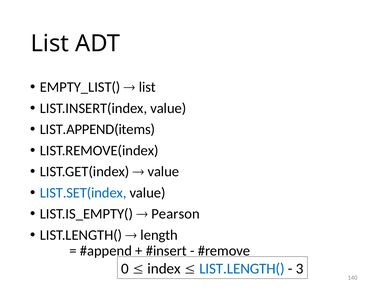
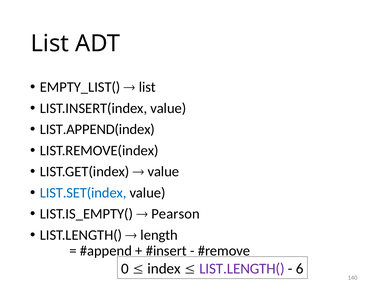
LIST.APPEND(items: LIST.APPEND(items -> LIST.APPEND(index (97, 129)
LIST.LENGTH( colour: blue -> purple (242, 269)
3: 3 -> 6 (300, 269)
